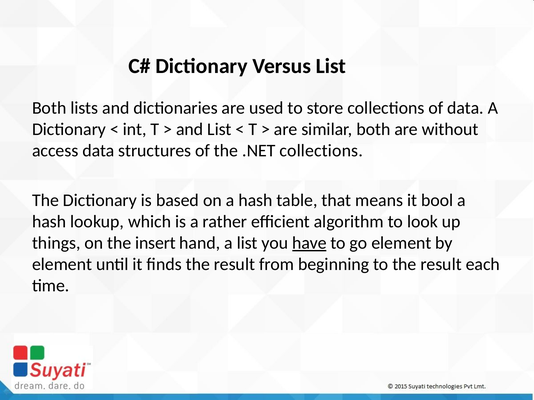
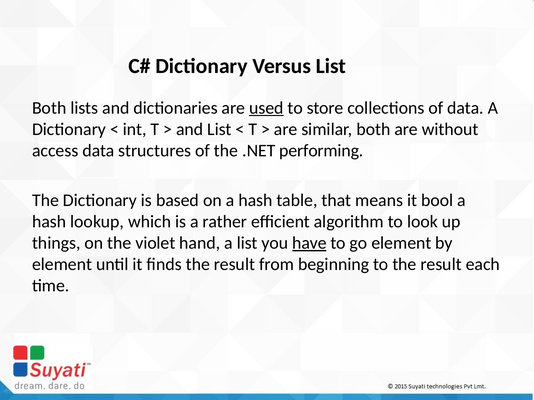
used underline: none -> present (266, 108)
.NET collections: collections -> performing (321, 151)
insert: insert -> violet (155, 243)
